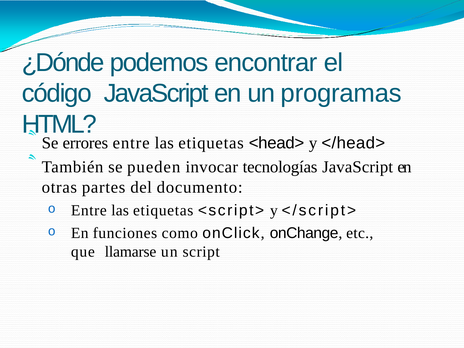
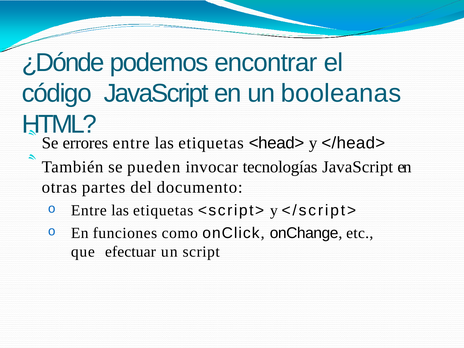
programas: programas -> booleanas (341, 93)
llamarse: llamarse -> efectuar (130, 252)
